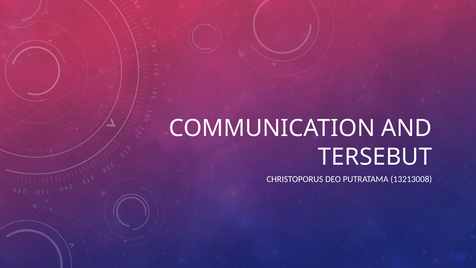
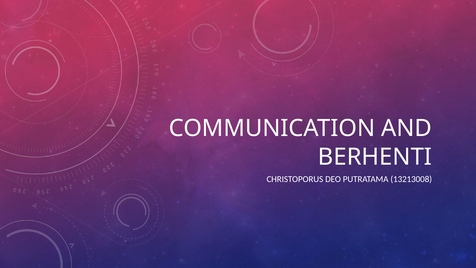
TERSEBUT: TERSEBUT -> BERHENTI (375, 157)
